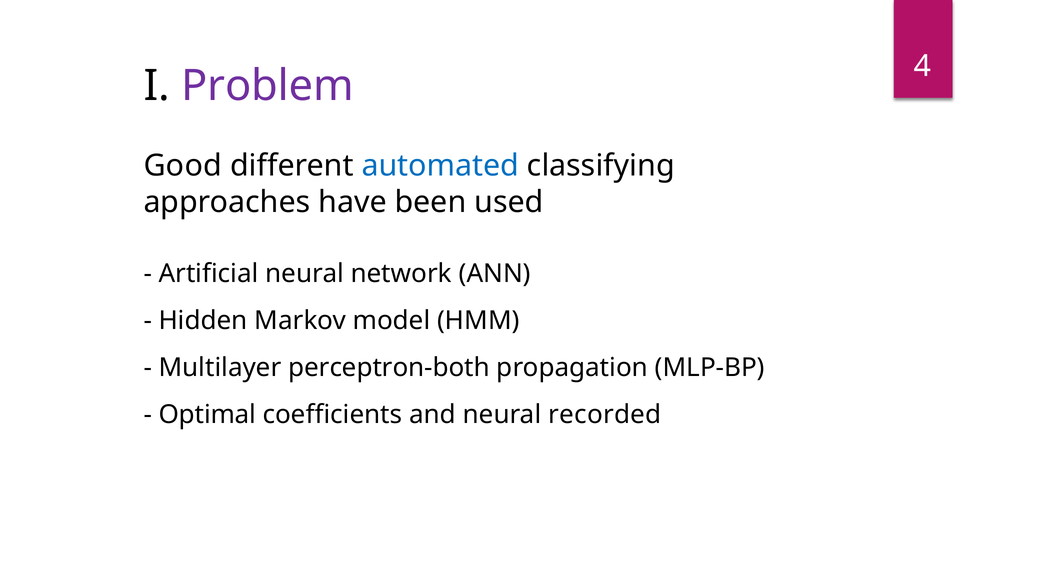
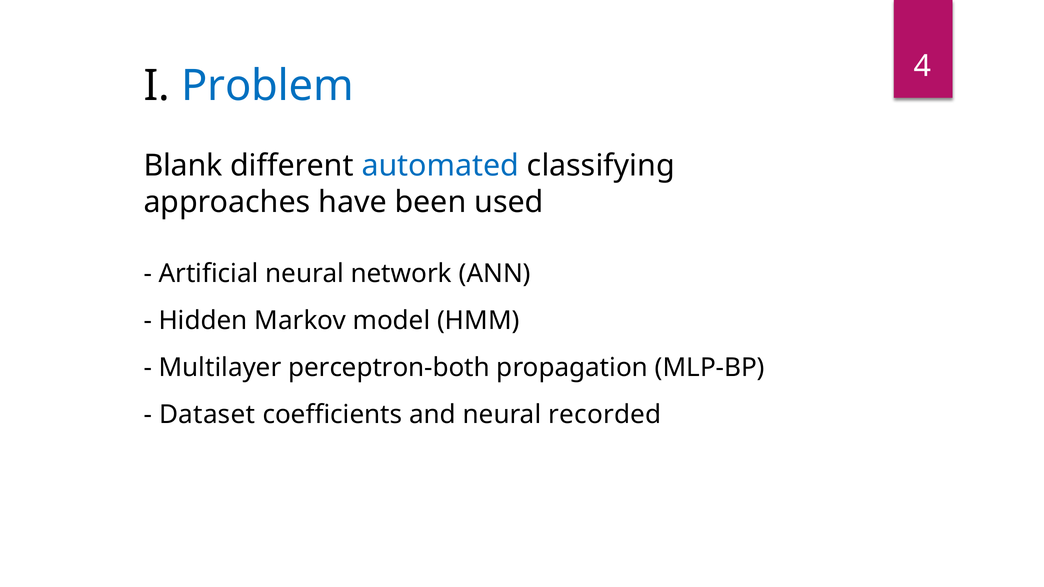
Problem colour: purple -> blue (268, 86)
Good: Good -> Blank (183, 166)
Optimal: Optimal -> Dataset (207, 415)
